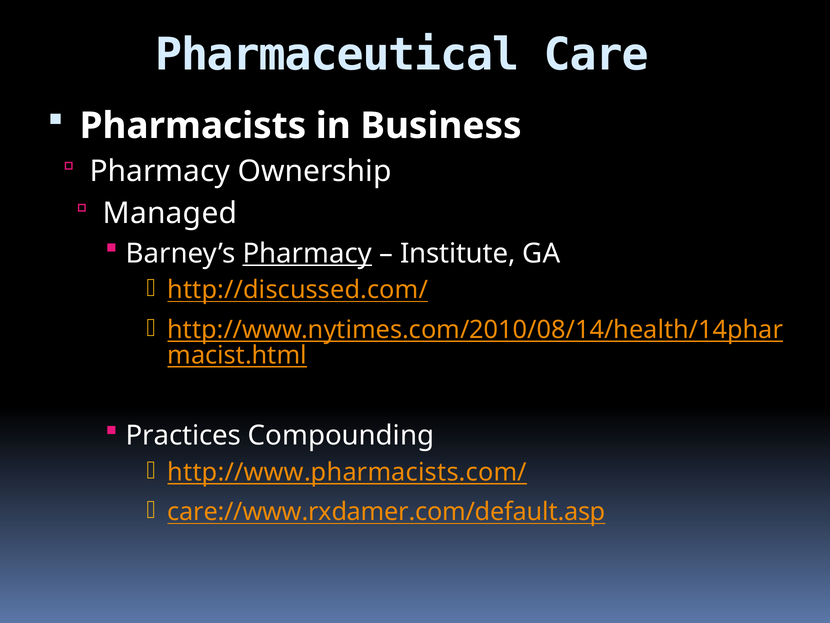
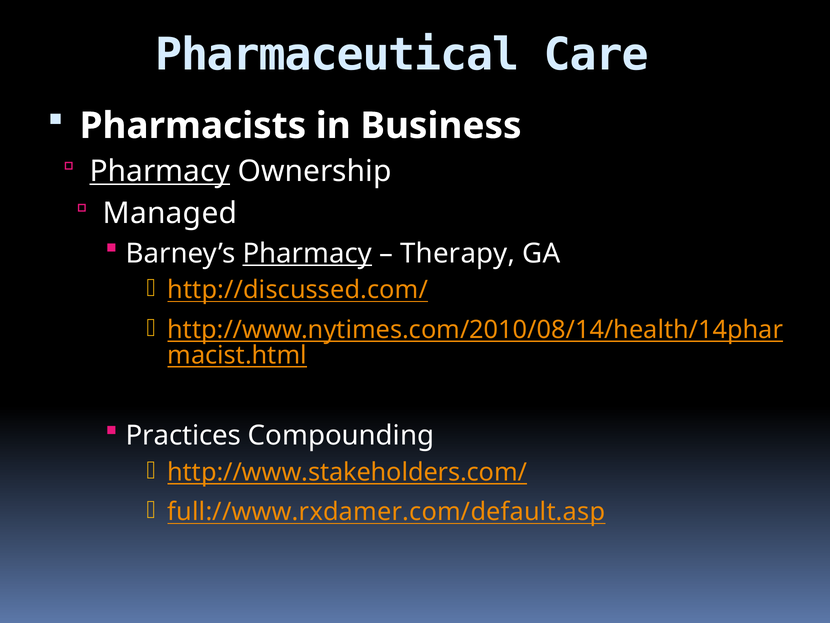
Pharmacy underline: none -> present (160, 171)
Institute: Institute -> Therapy (458, 253)
http://www.pharmacists.com/: http://www.pharmacists.com/ -> http://www.stakeholders.com/ (347, 472)
care://www.rxdamer.com/default.asp: care://www.rxdamer.com/default.asp -> full://www.rxdamer.com/default.asp (386, 512)
